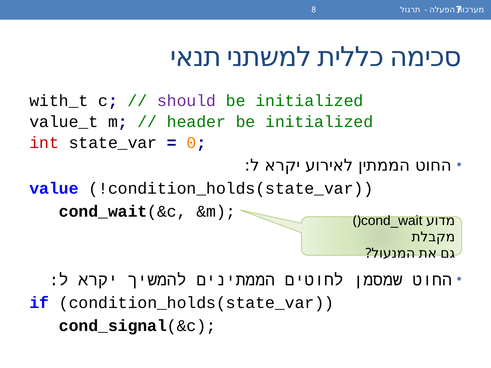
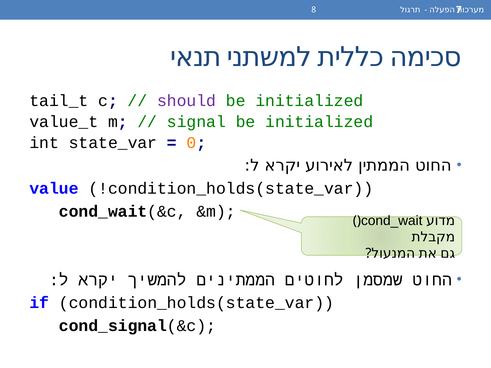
with_t: with_t -> tail_t (59, 101)
header: header -> signal (196, 122)
int colour: red -> black (44, 143)
